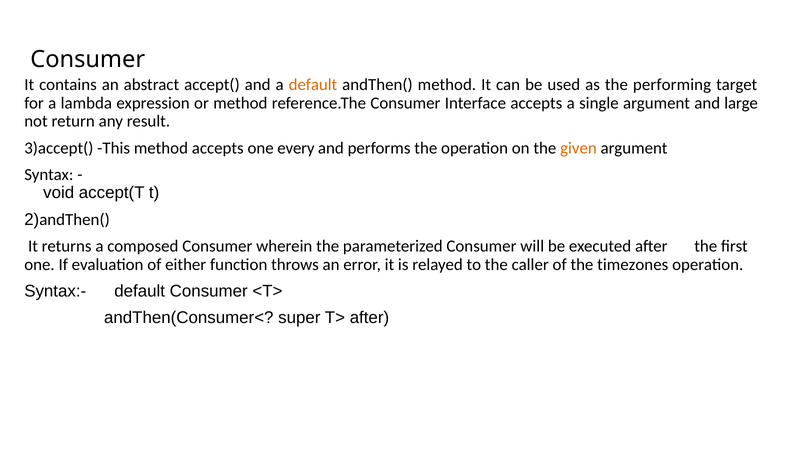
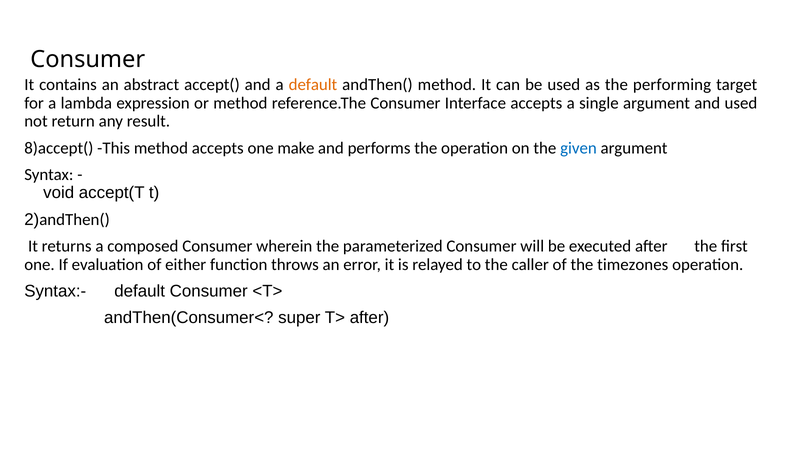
and large: large -> used (741, 103)
3)accept(: 3)accept( -> 8)accept( (59, 148)
every: every -> make (296, 148)
given colour: orange -> blue (578, 148)
